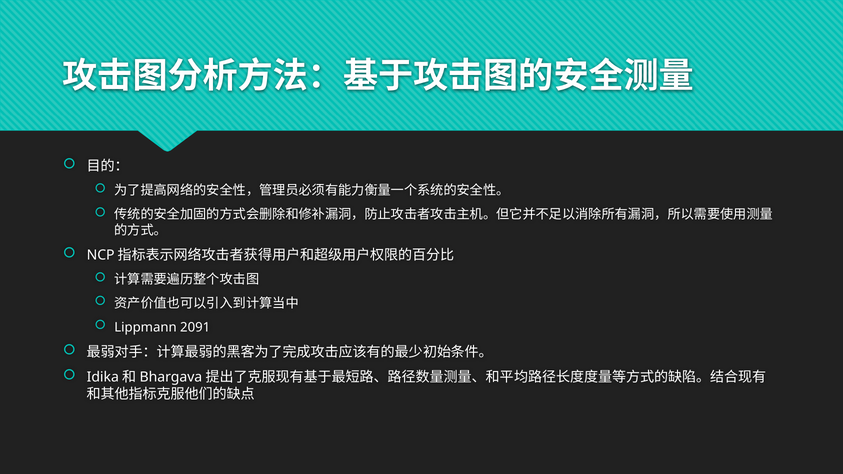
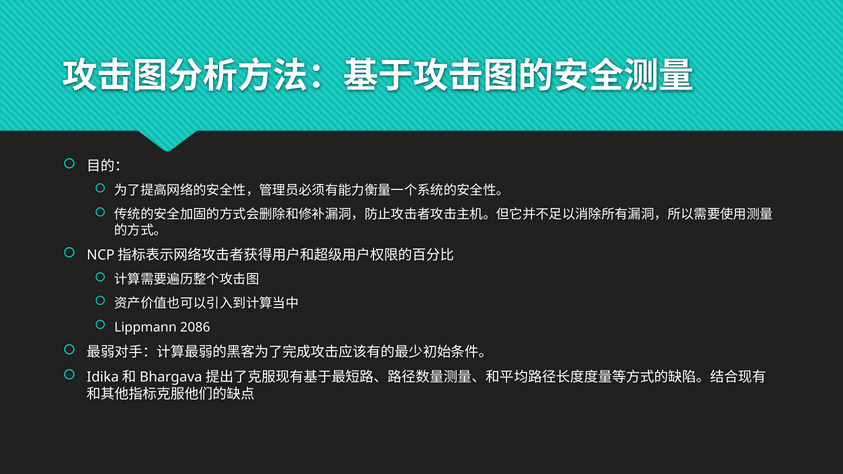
2091: 2091 -> 2086 (195, 327)
